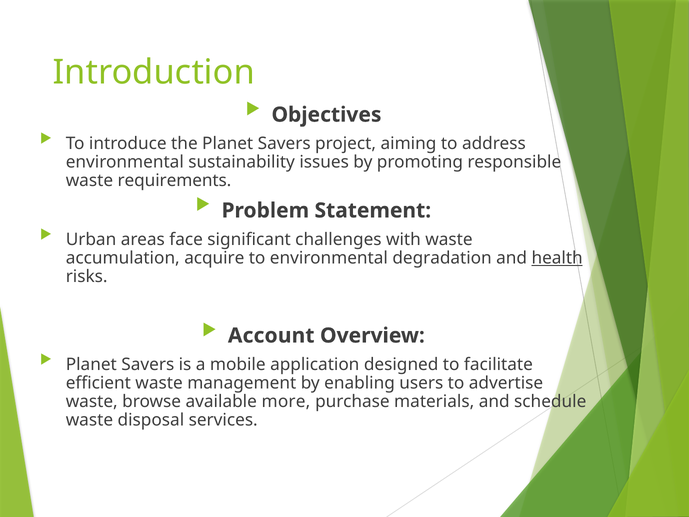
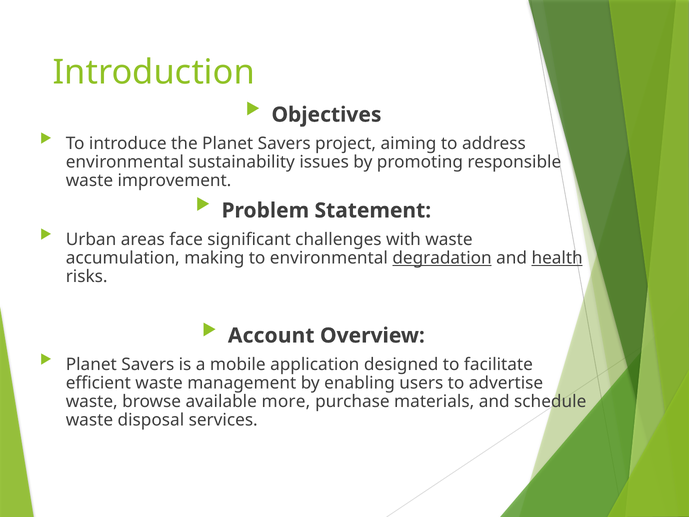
requirements: requirements -> improvement (174, 181)
acquire: acquire -> making (214, 258)
degradation underline: none -> present (442, 258)
